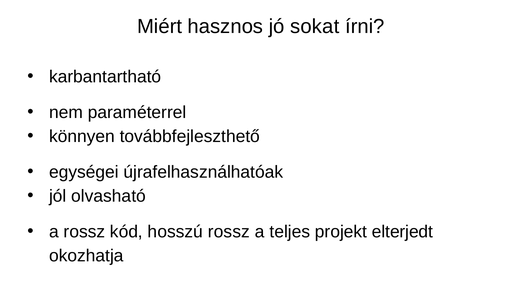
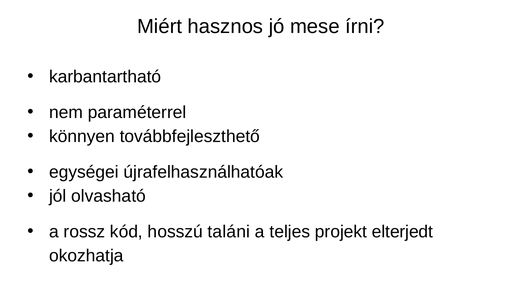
sokat: sokat -> mese (315, 26)
hosszú rossz: rossz -> taláni (229, 231)
